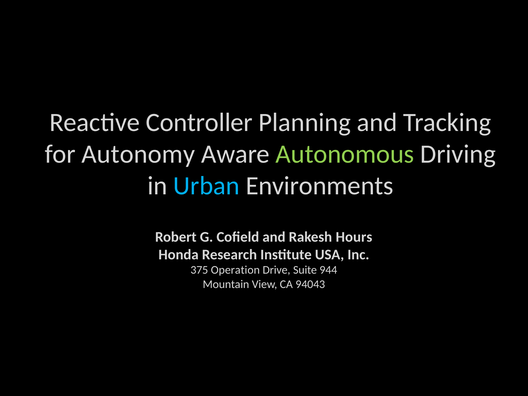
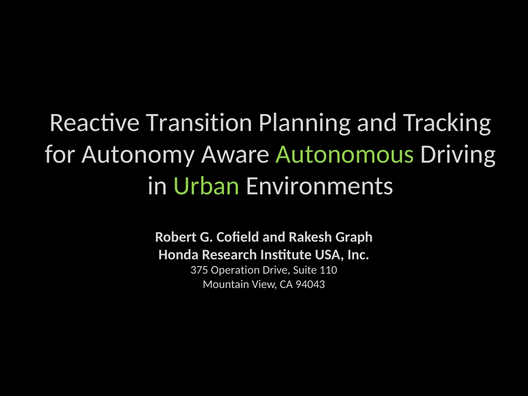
Controller: Controller -> Transition (199, 123)
Urban colour: light blue -> light green (207, 186)
Hours: Hours -> Graph (354, 237)
944: 944 -> 110 (328, 270)
